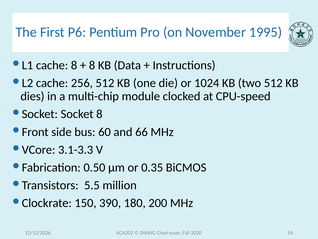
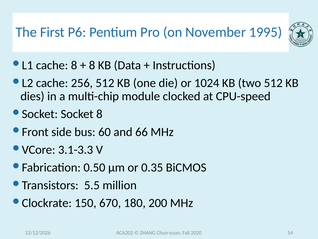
390: 390 -> 670 (110, 203)
